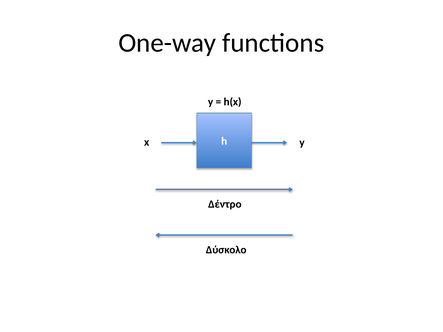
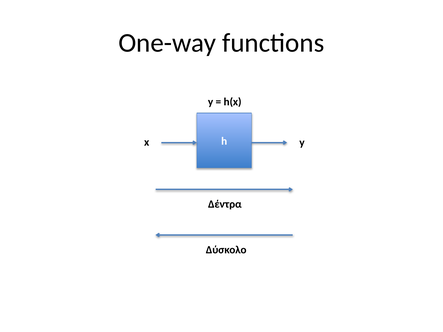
Δέντρο: Δέντρο -> Δέντρα (225, 204)
